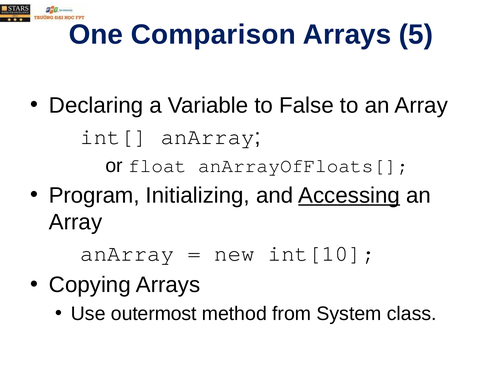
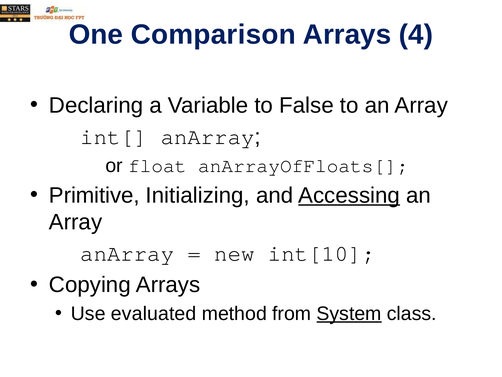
5: 5 -> 4 (416, 35)
Program: Program -> Primitive (94, 195)
outermost: outermost -> evaluated (154, 313)
System underline: none -> present (349, 313)
